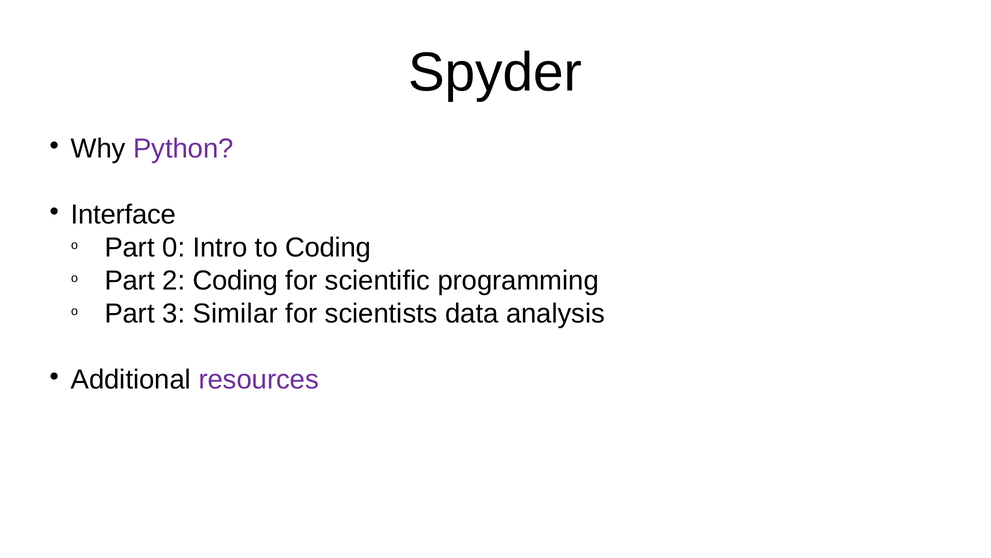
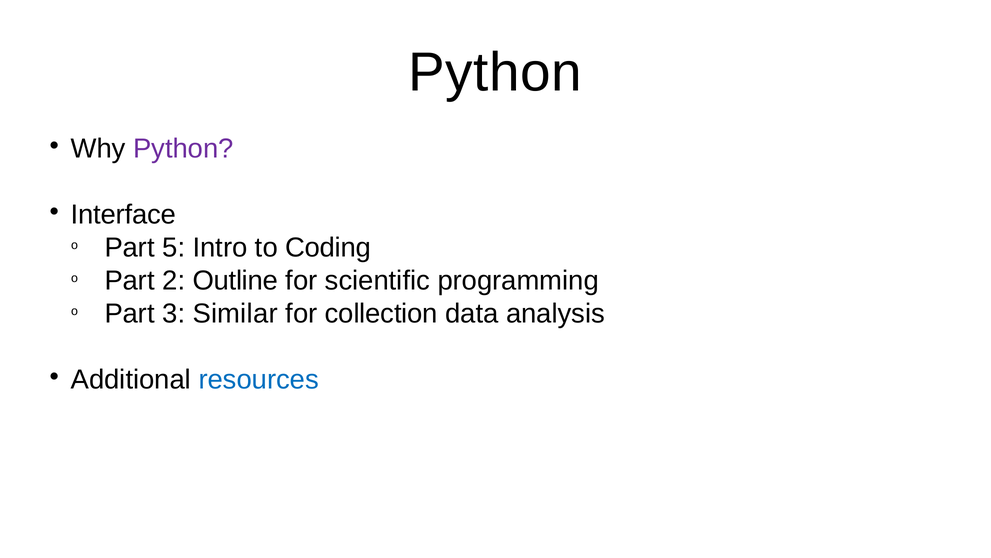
Spyder: Spyder -> Python (495, 73)
0: 0 -> 5 (174, 248)
2 Coding: Coding -> Outline (235, 281)
scientists: scientists -> collection (381, 314)
resources colour: purple -> blue (259, 379)
